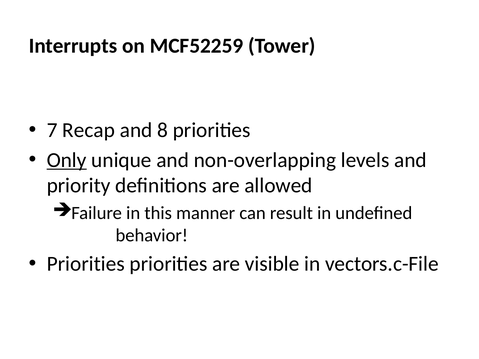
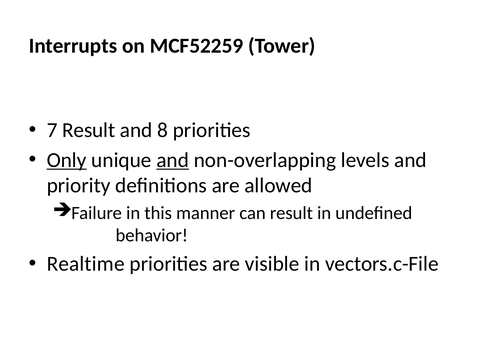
7 Recap: Recap -> Result (89, 130)
and underline: none -> present (173, 160)
Priorities: Priorities -> Realtime (86, 264)
